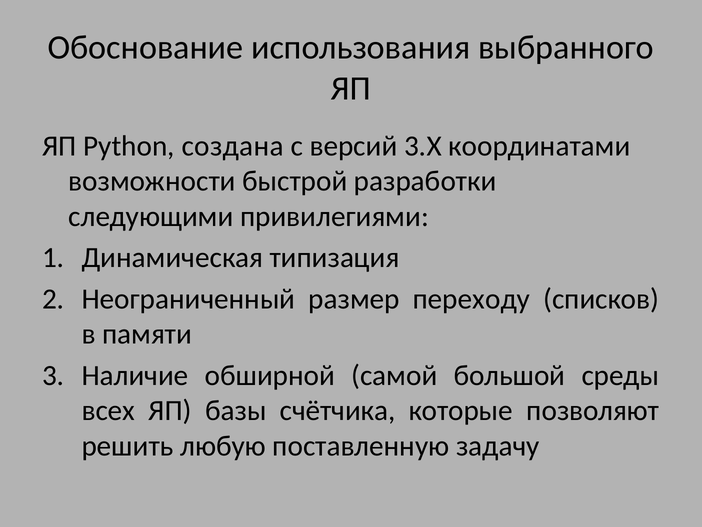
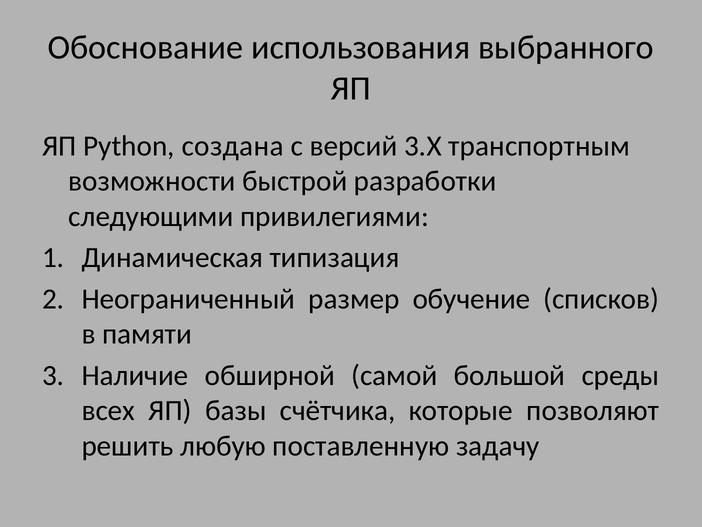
координатами: координатами -> транспортным (539, 146)
переходу: переходу -> обучение (471, 299)
